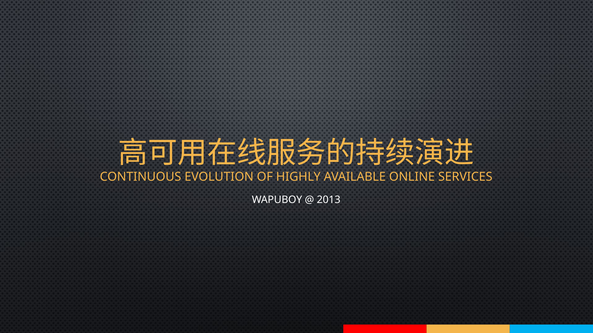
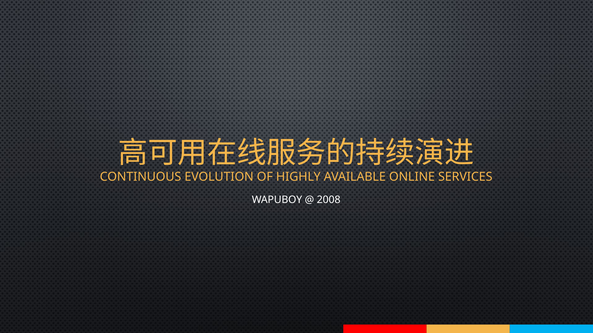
2013: 2013 -> 2008 (329, 200)
